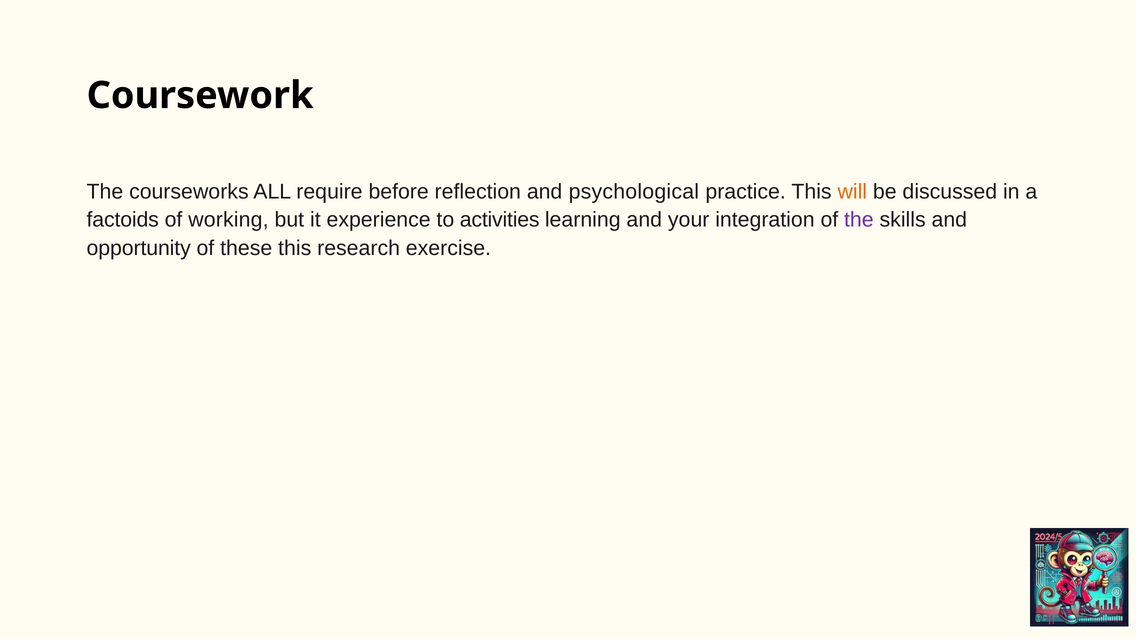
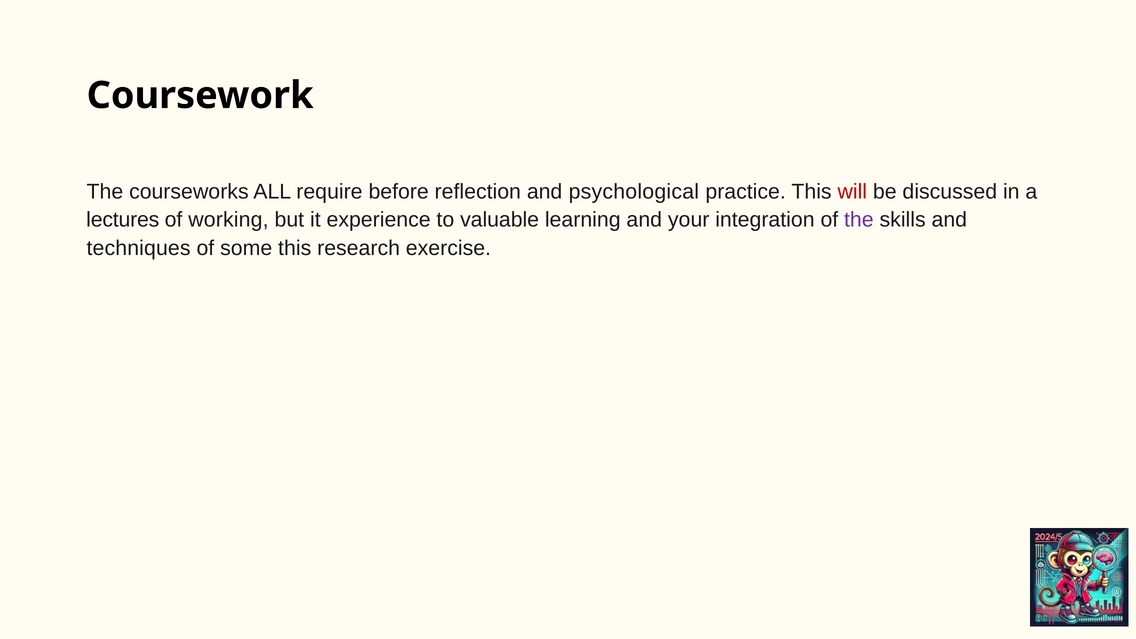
will colour: orange -> red (852, 191)
factoids: factoids -> lectures (123, 220)
activities: activities -> valuable (500, 220)
opportunity: opportunity -> techniques (139, 248)
these: these -> some (246, 248)
